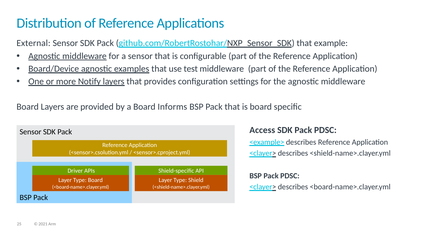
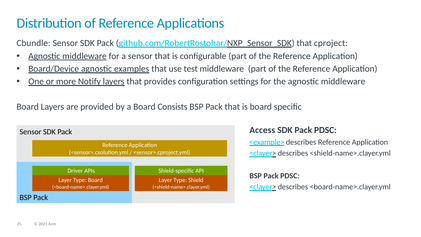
External: External -> Cbundle (34, 43)
example: example -> cproject (331, 43)
Informs: Informs -> Consists (172, 107)
